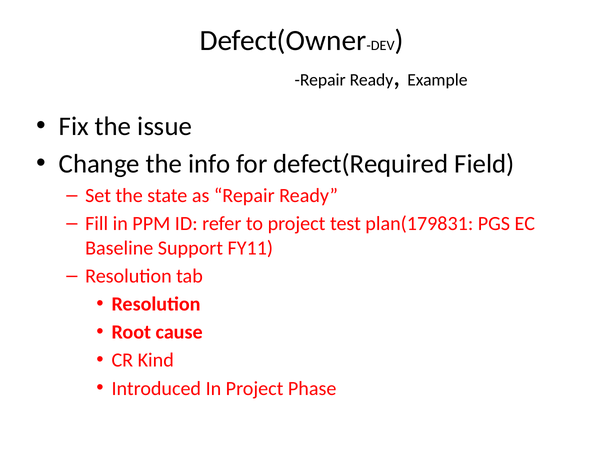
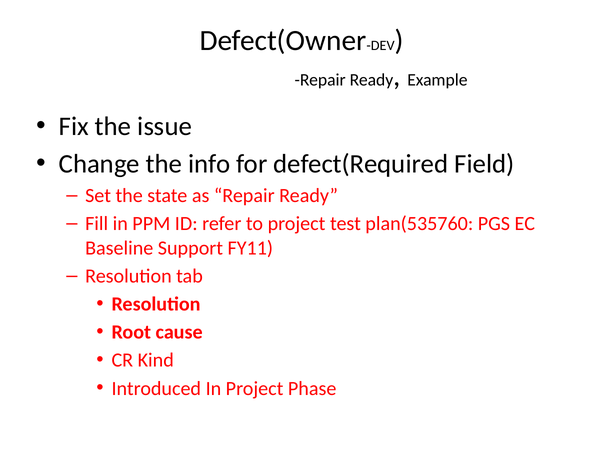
plan(179831: plan(179831 -> plan(535760 (419, 224)
